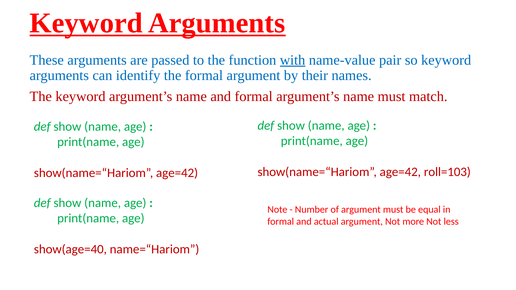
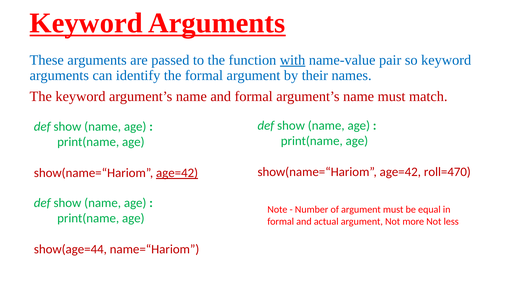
roll=103: roll=103 -> roll=470 (447, 172)
age=42 underline: none -> present (177, 173)
show(age=40: show(age=40 -> show(age=44 (70, 249)
